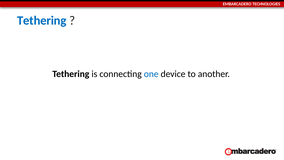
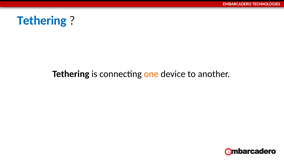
one colour: blue -> orange (151, 74)
